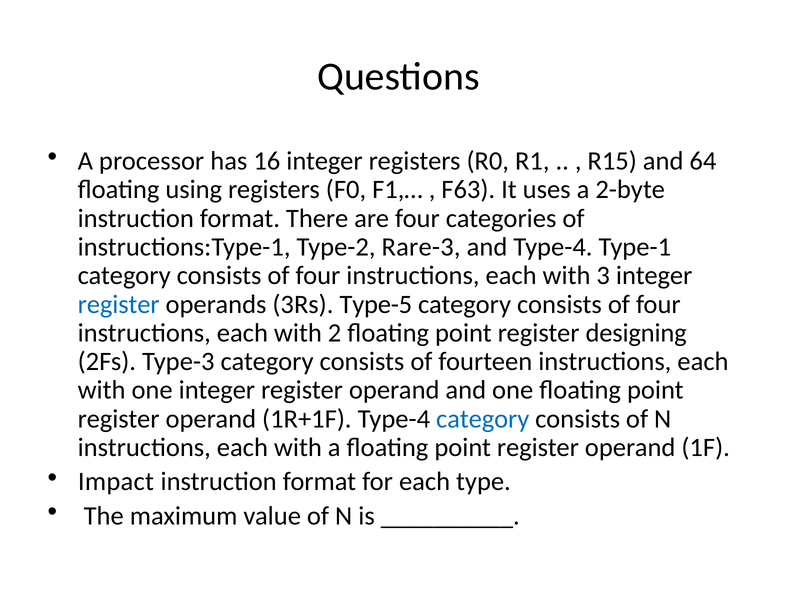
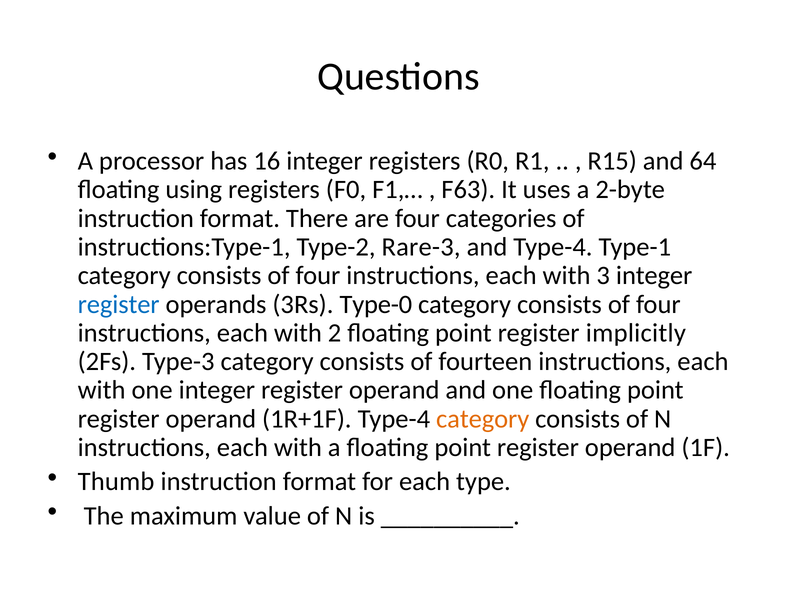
Type-5: Type-5 -> Type-0 (376, 305)
designing: designing -> implicitly (636, 333)
category colour: blue -> orange (483, 419)
Impact: Impact -> Thumb (116, 482)
